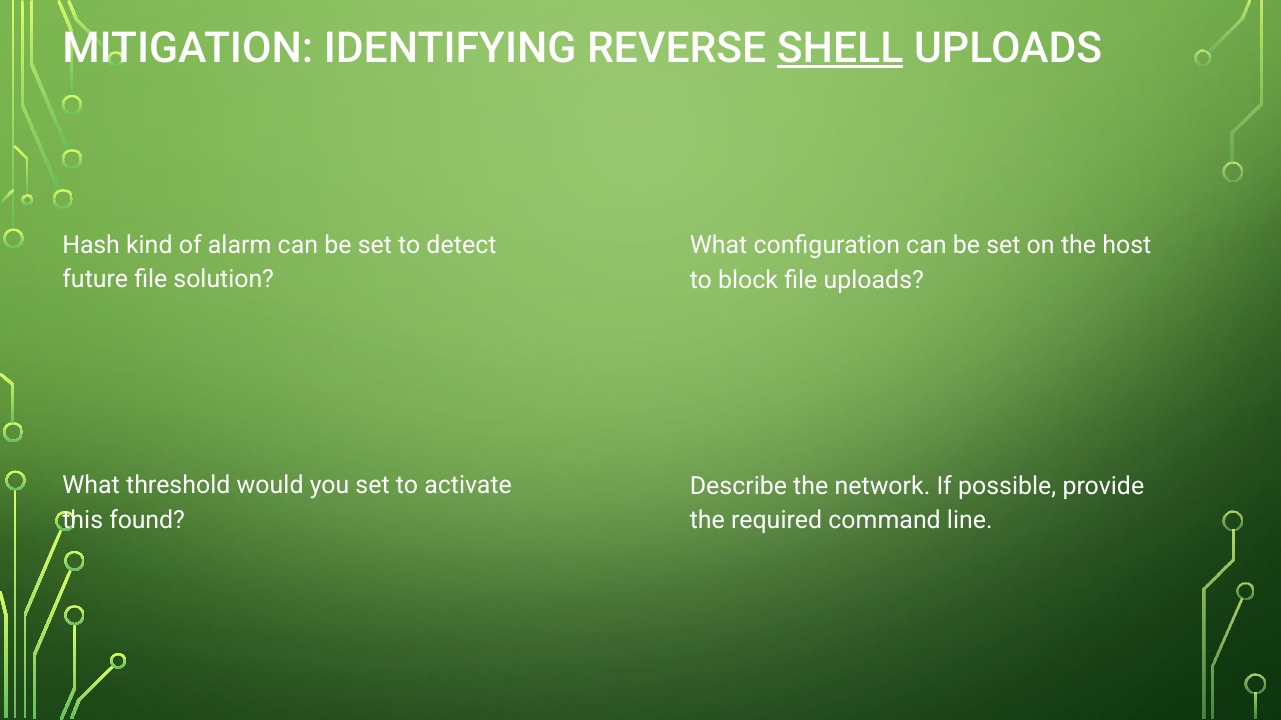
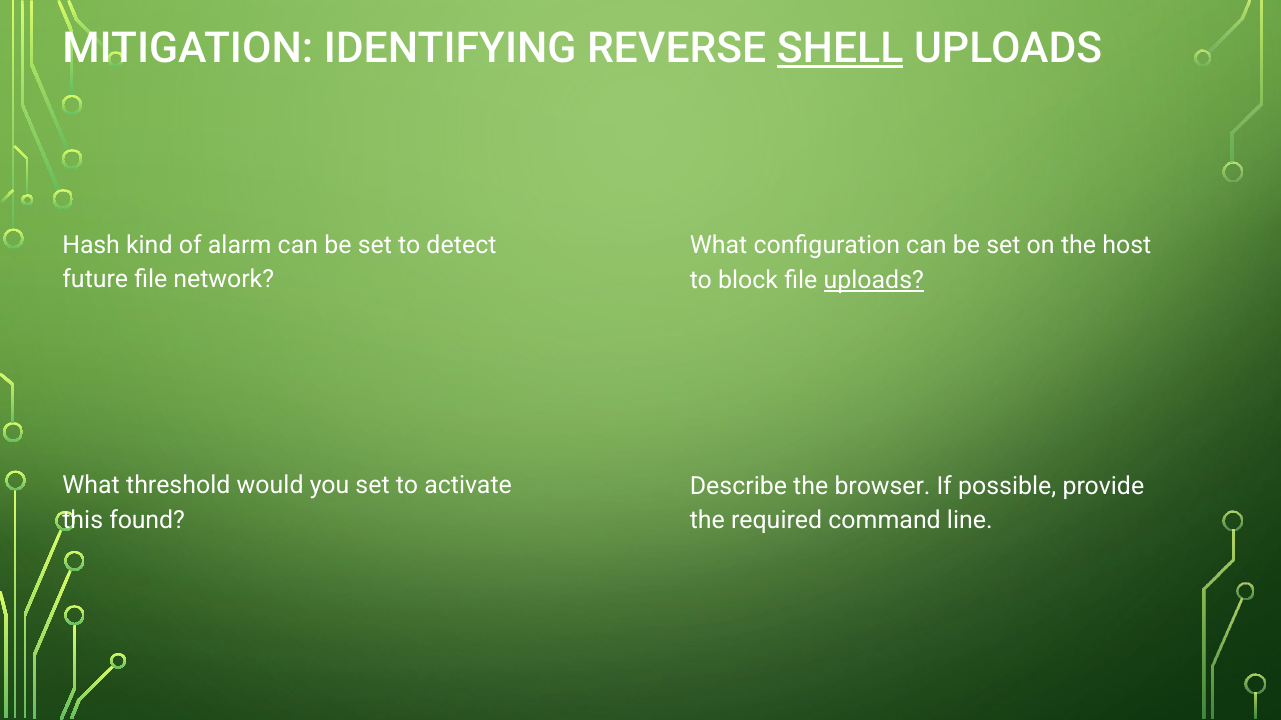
solution: solution -> network (224, 280)
uploads underline: none -> present (874, 280)
network: network -> browser (883, 486)
